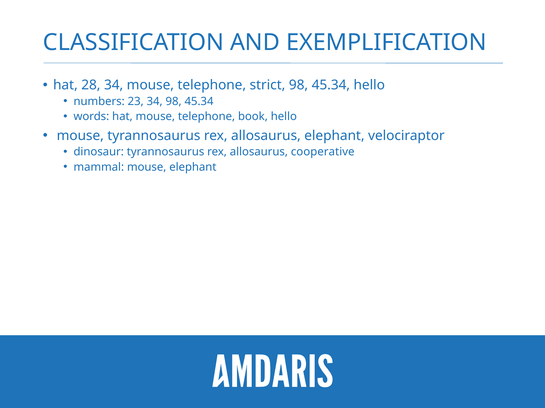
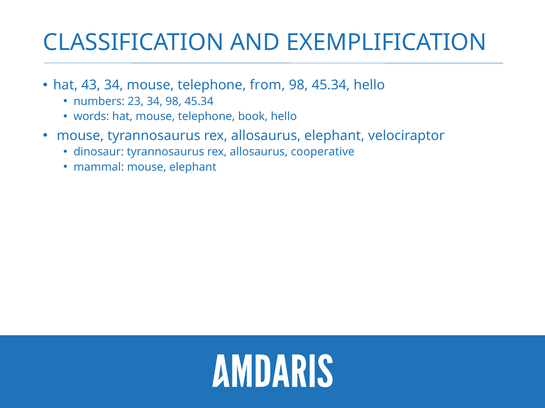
28: 28 -> 43 (91, 85)
strict: strict -> from (267, 85)
